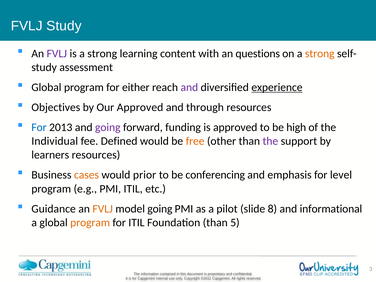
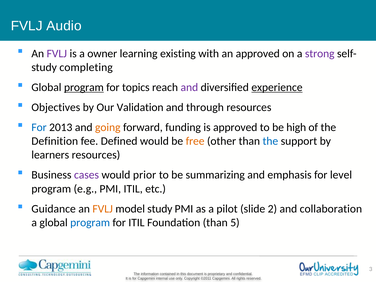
FVLJ Study: Study -> Audio (64, 26)
is a strong: strong -> owner (102, 53)
content: content -> existing (178, 53)
an questions: questions -> approved (258, 53)
strong colour: orange -> purple (320, 53)
assessment: assessment -> completing (86, 67)
program underline: none -> present (84, 87)
either: either -> topics (136, 87)
Our Approved: Approved -> Validation (140, 107)
going colour: purple -> orange (108, 127)
Individual: Individual -> Definition (55, 141)
the colour: purple -> blue (270, 141)
cases colour: orange -> purple (86, 175)
conferencing: conferencing -> summarizing (215, 175)
model going: going -> study (160, 209)
8: 8 -> 2 (272, 209)
informational: informational -> collaboration (331, 209)
program colour: orange -> blue (90, 223)
